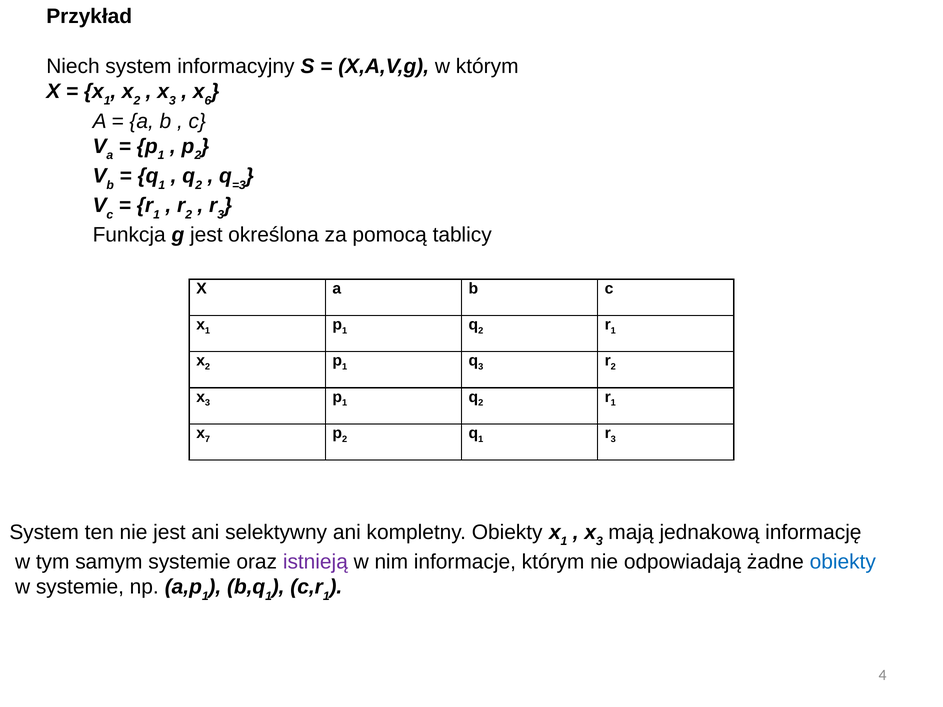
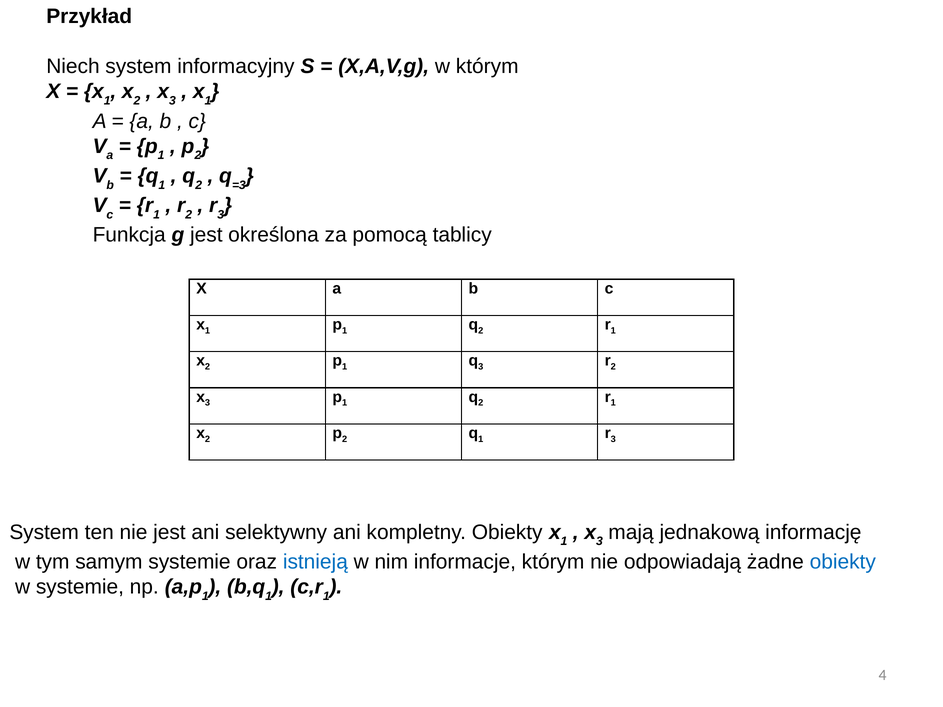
6: 6 -> 1 (208, 101)
7: 7 -> 2 (208, 439)
istnieją colour: purple -> blue (315, 562)
